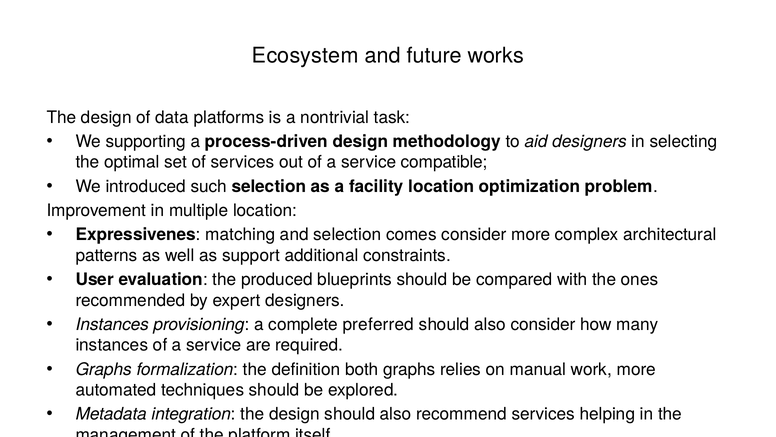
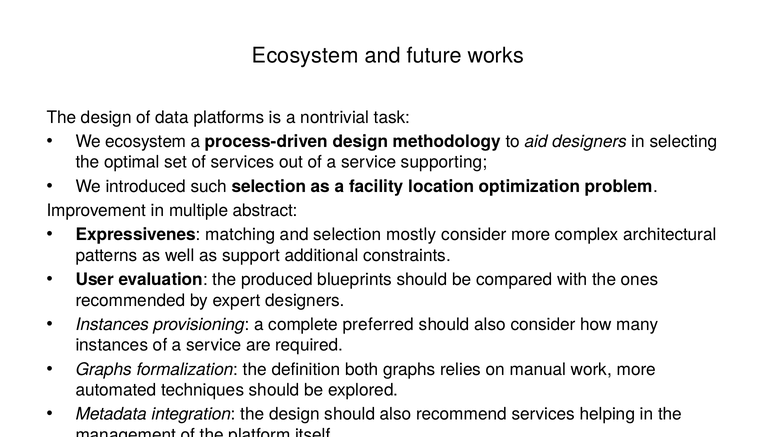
We supporting: supporting -> ecosystem (146, 141)
compatible: compatible -> supporting (444, 162)
multiple location: location -> abstract (265, 210)
comes: comes -> mostly (411, 235)
